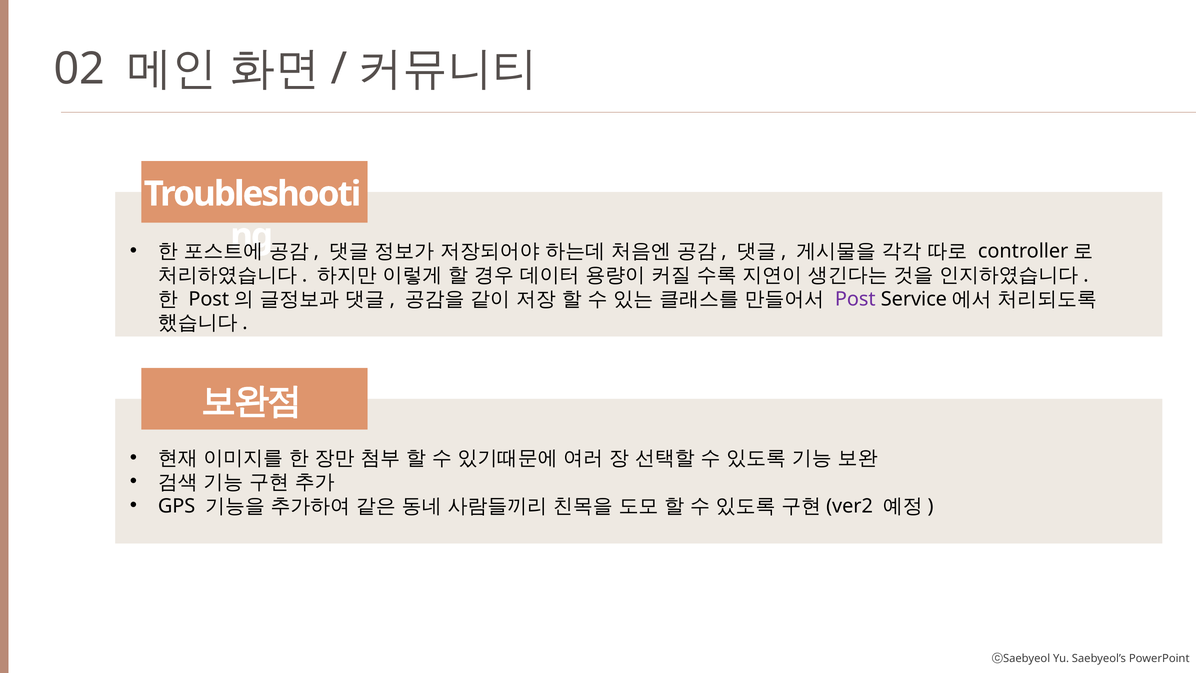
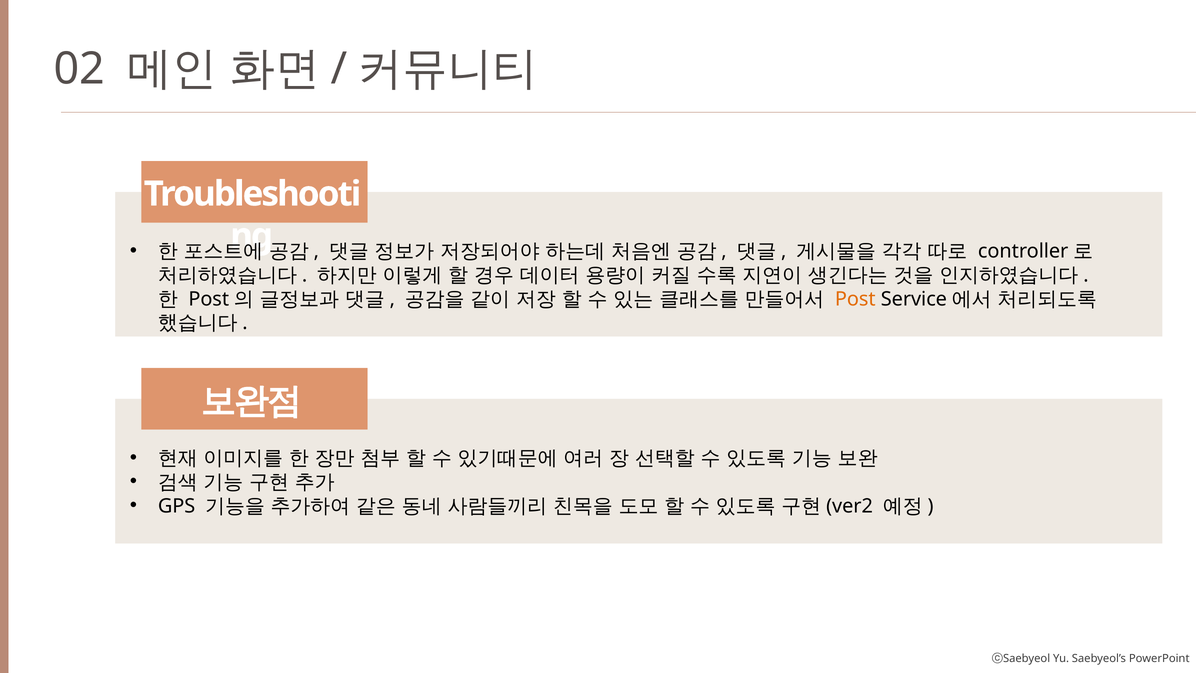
Post colour: purple -> orange (855, 299)
